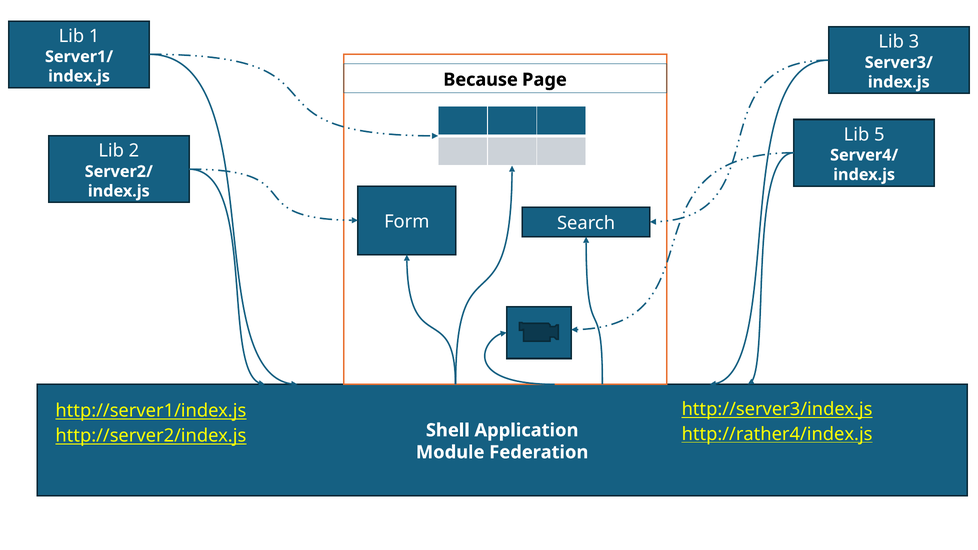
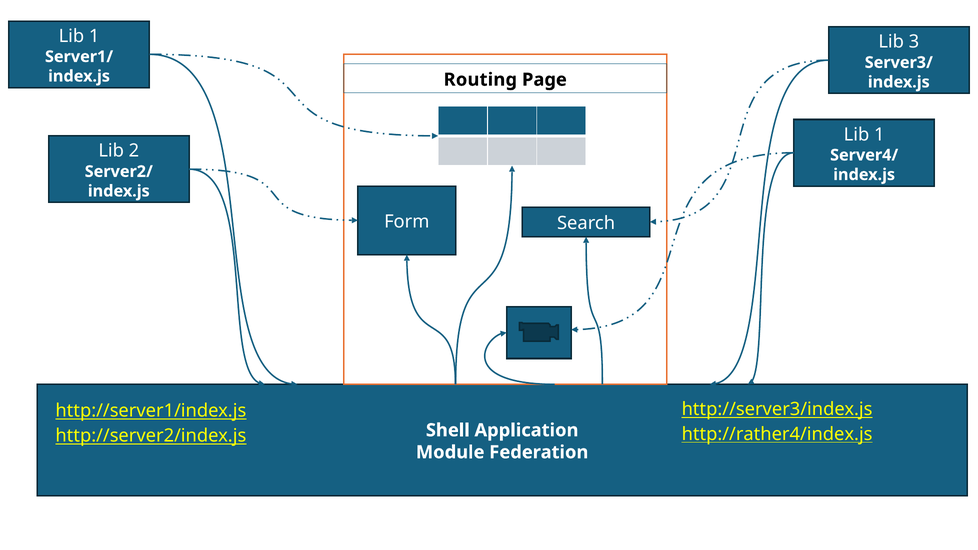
Because: Because -> Routing (480, 80)
5: 5 -> 1 (879, 135)
